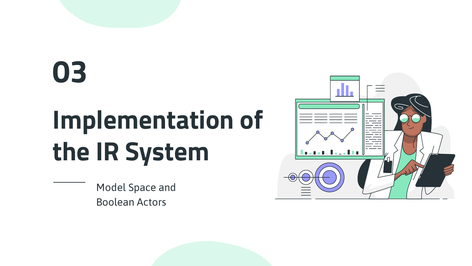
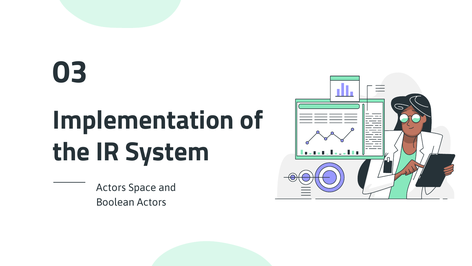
Model: Model -> Actors (111, 187)
